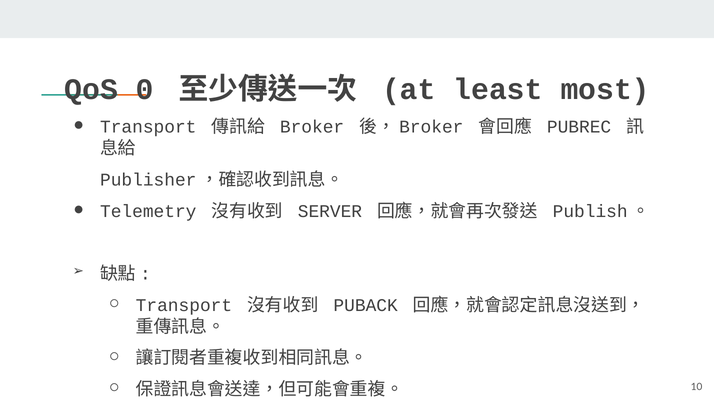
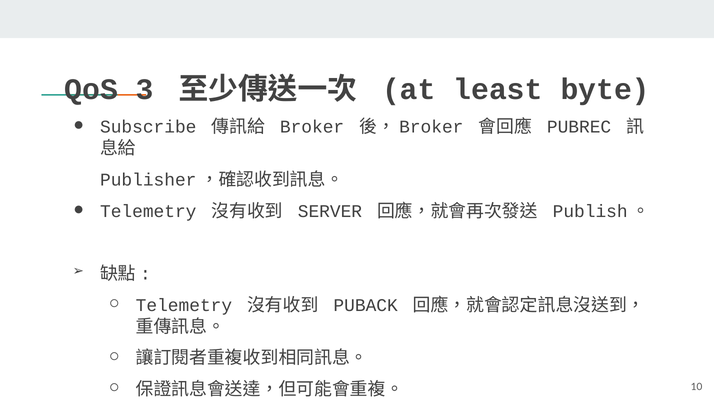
0: 0 -> 3 (145, 89)
most: most -> byte (605, 89)
Transport: Transport -> Subscribe (148, 127)
Transport: Transport -> Telemetry (184, 305)
